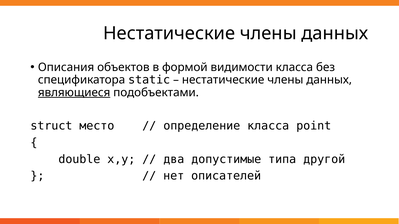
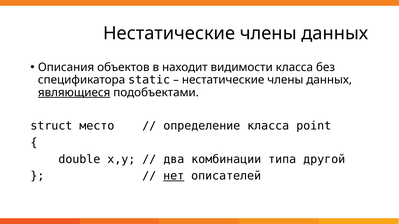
формой: формой -> находит (185, 67)
допустимые: допустимые -> комбинации (226, 160)
нет underline: none -> present (174, 176)
